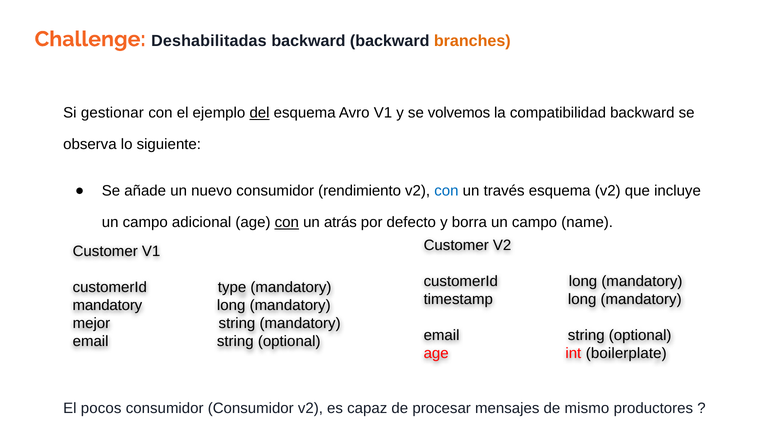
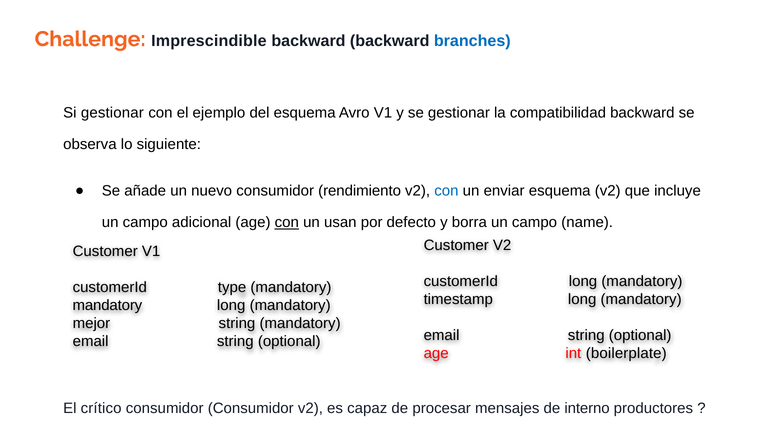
Deshabilitadas: Deshabilitadas -> Imprescindible (209, 41)
branches colour: orange -> blue (472, 41)
del underline: present -> none (260, 113)
se volvemos: volvemos -> gestionar (459, 113)
través: través -> enviar (504, 191)
atrás: atrás -> usan (340, 223)
pocos: pocos -> crítico (101, 409)
mismo: mismo -> interno (587, 409)
